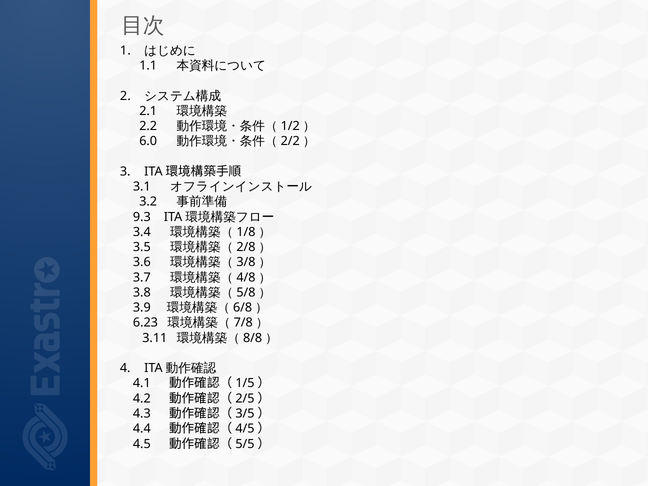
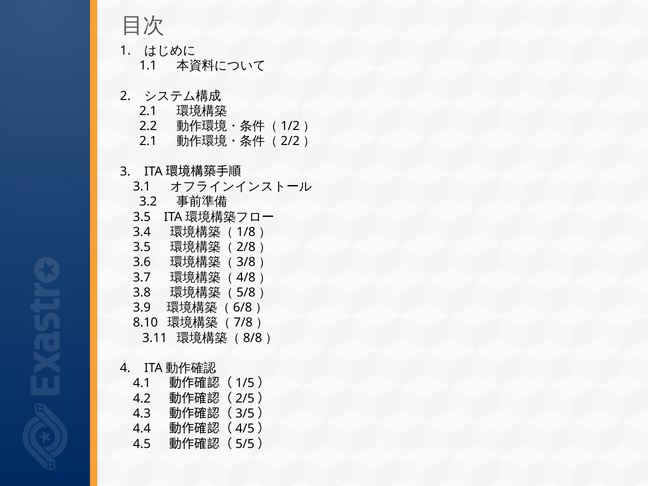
6.0: 6.0 -> 2.1 (148, 141)
9.3: 9.3 -> 3.5 (142, 217)
6.23: 6.23 -> 8.10 (145, 323)
